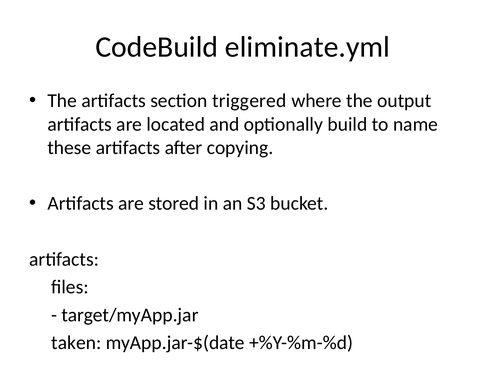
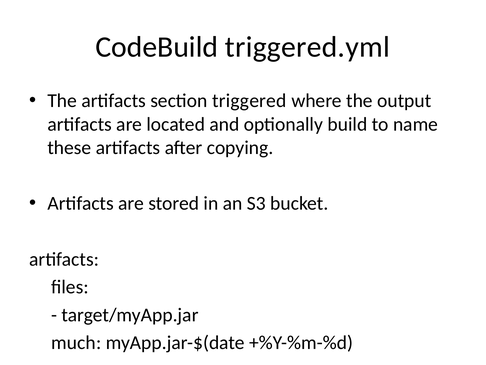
eliminate.yml: eliminate.yml -> triggered.yml (307, 47)
taken: taken -> much (76, 342)
